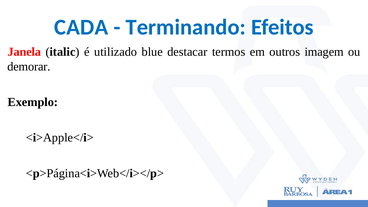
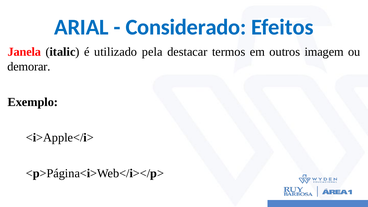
CADA: CADA -> ARIAL (81, 27)
Terminando: Terminando -> Considerado (186, 27)
blue: blue -> pela (152, 52)
